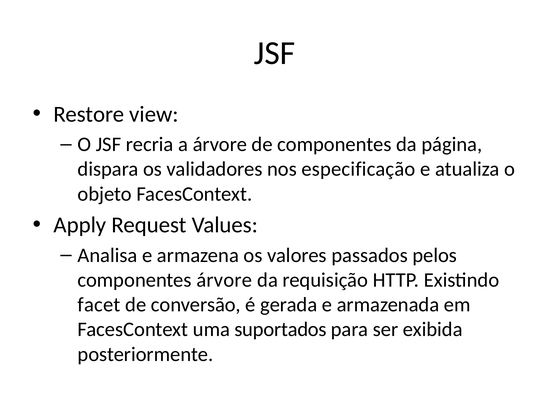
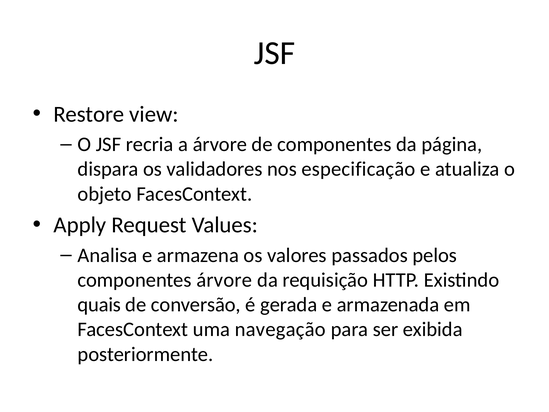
facet: facet -> quais (99, 305)
suportados: suportados -> navegação (280, 329)
